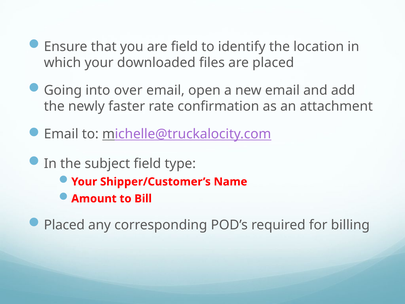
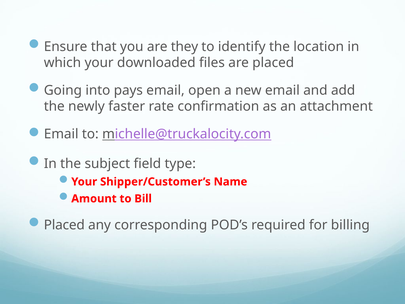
are field: field -> they (184, 47)
over: over -> pays (128, 90)
